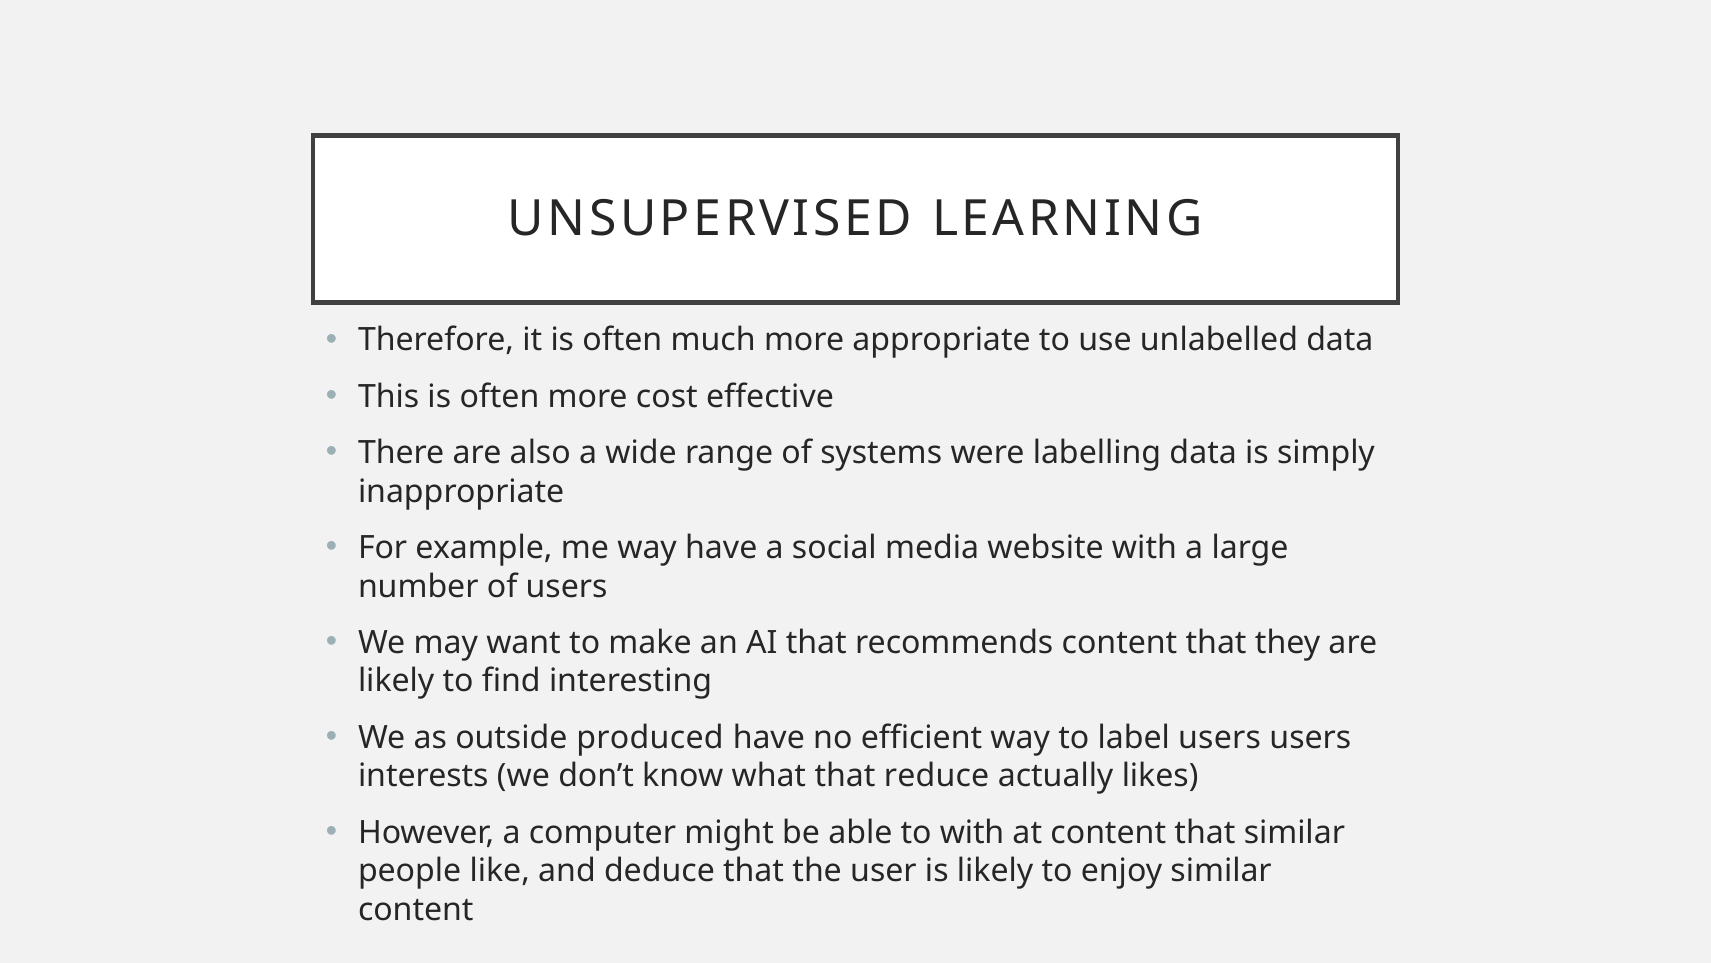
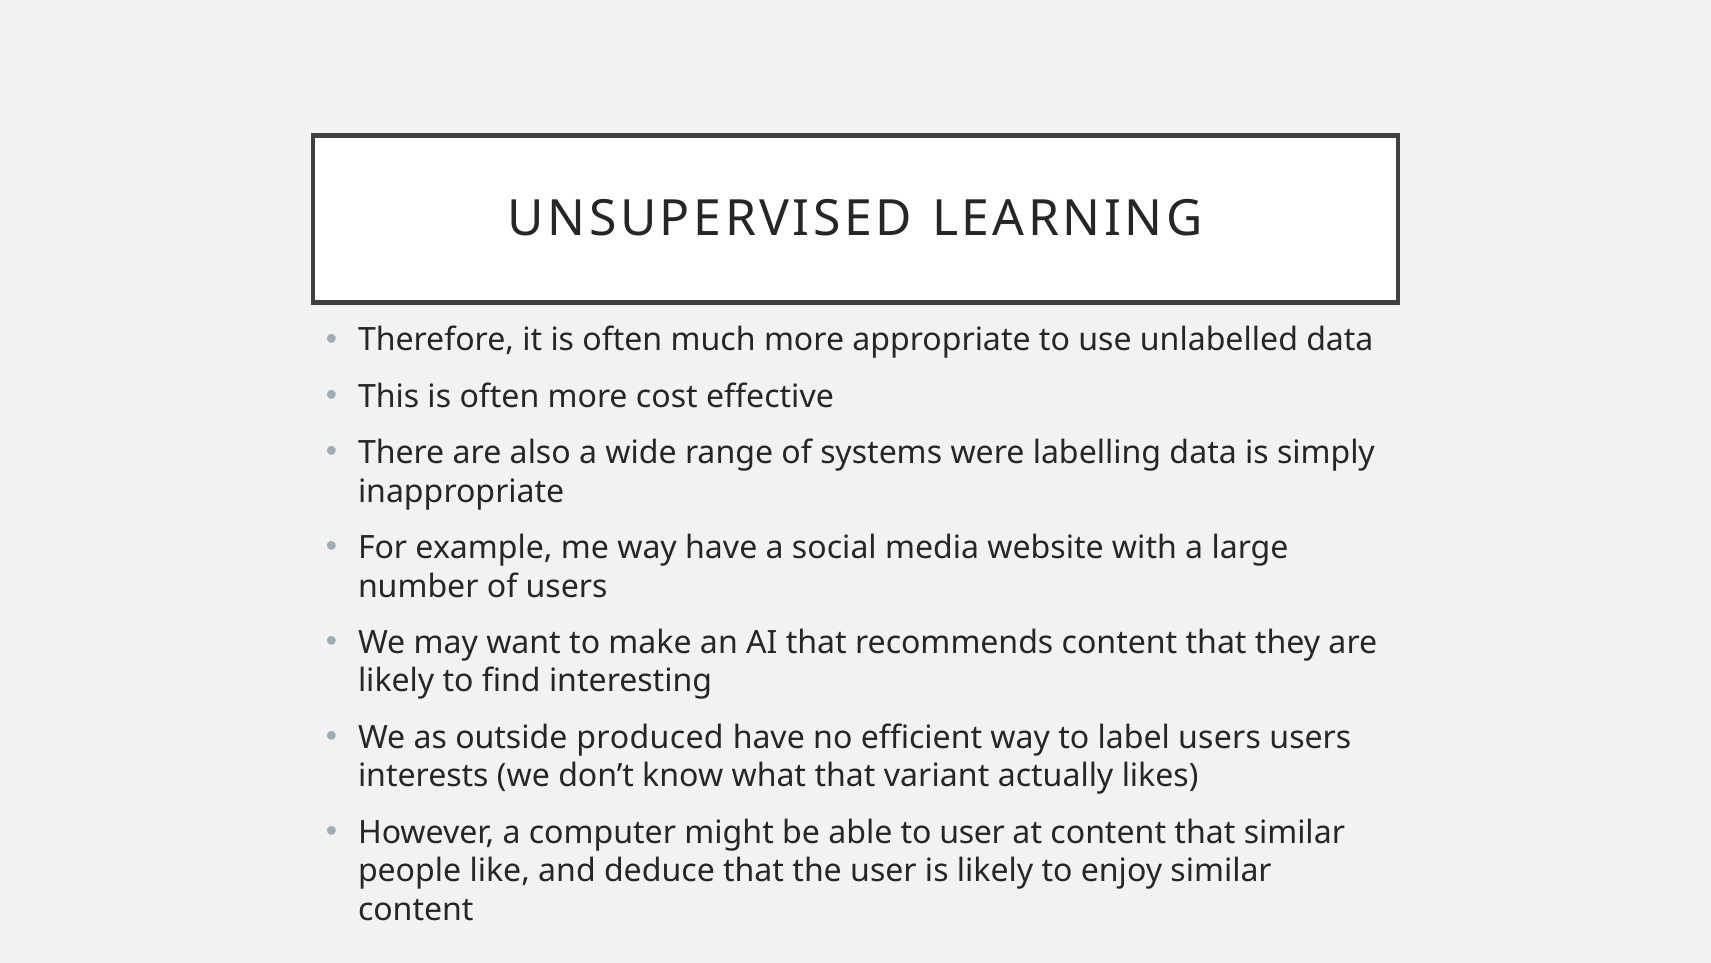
reduce: reduce -> variant (937, 776)
to with: with -> user (972, 832)
